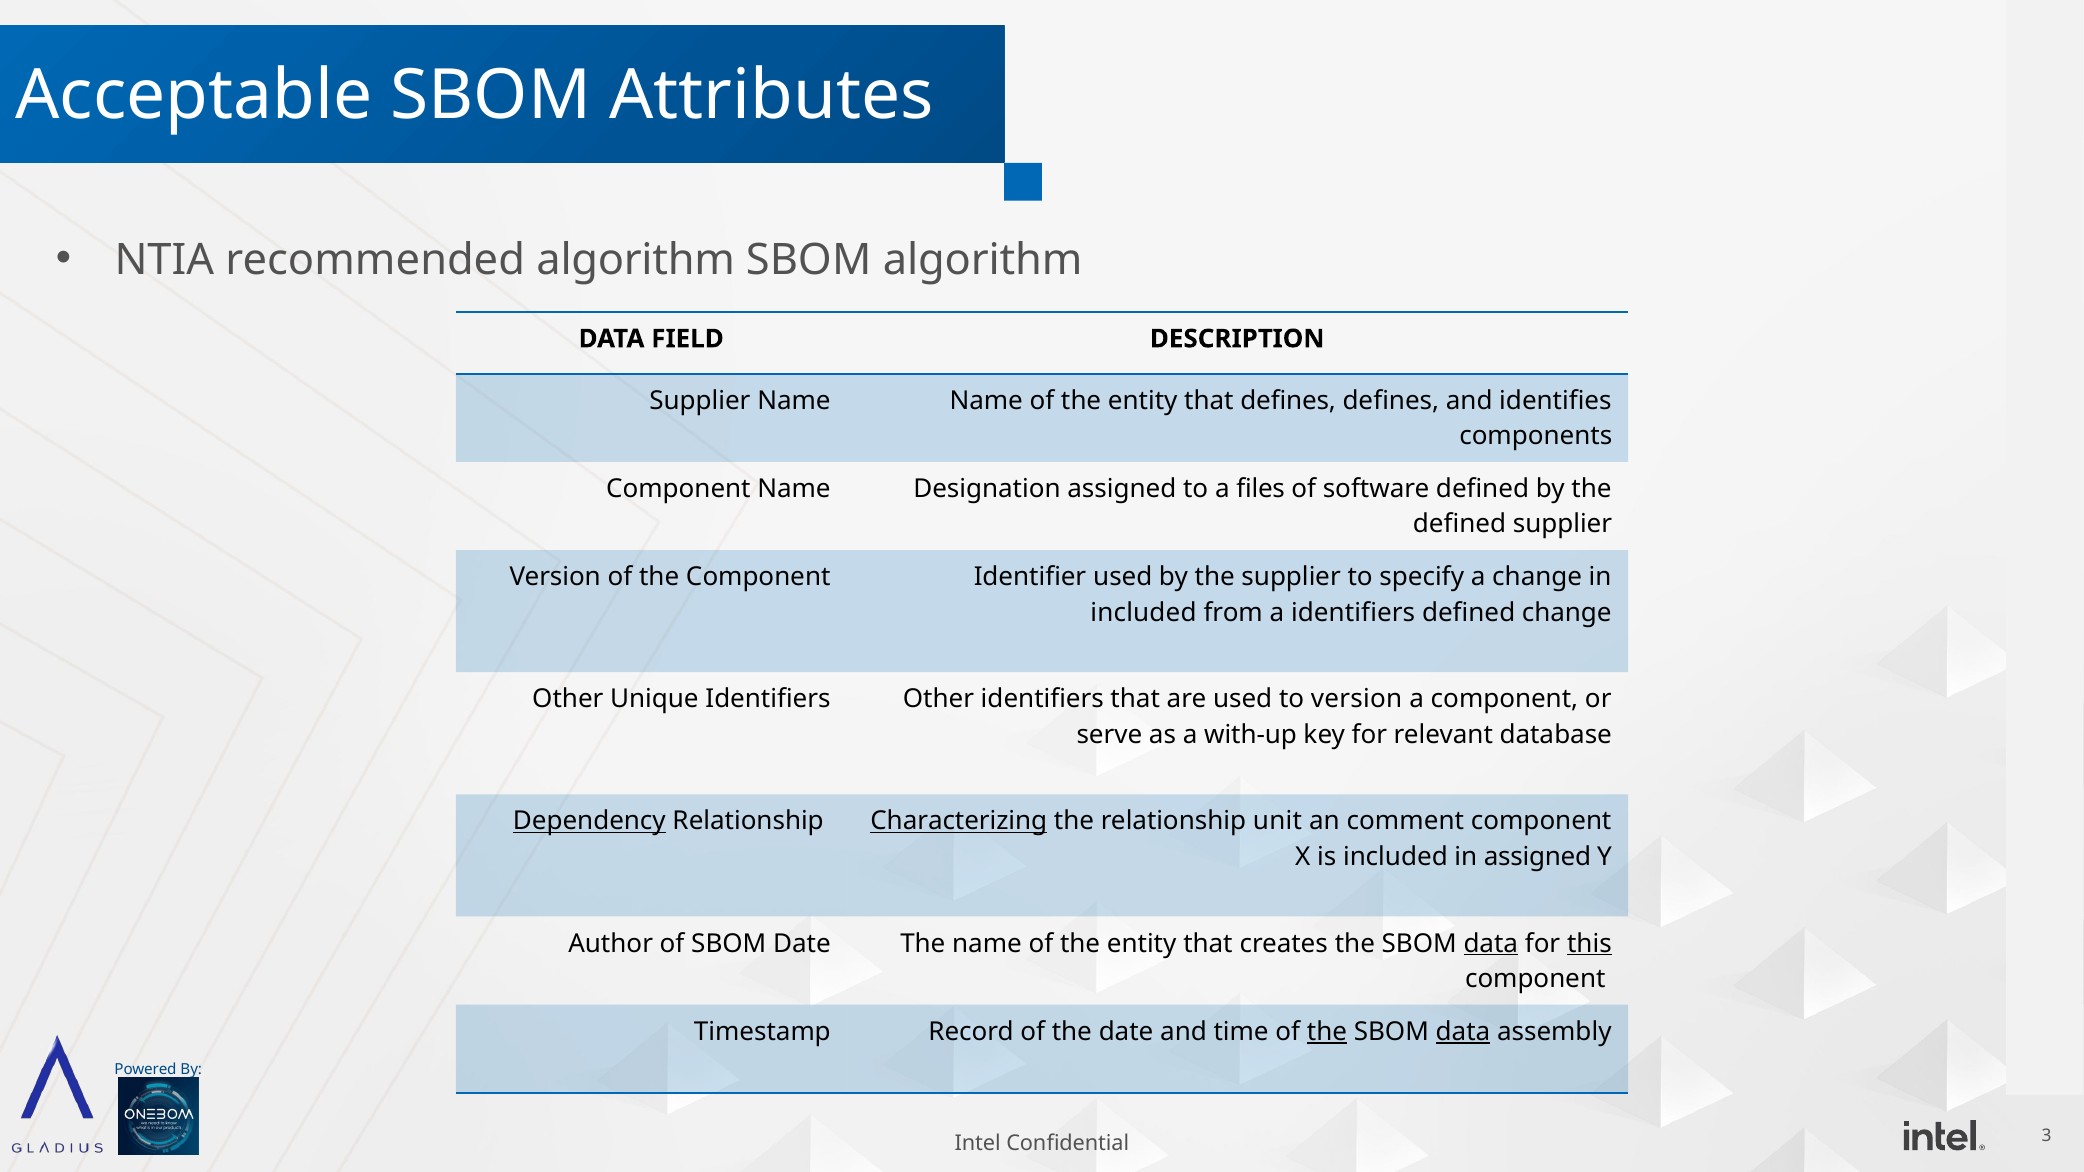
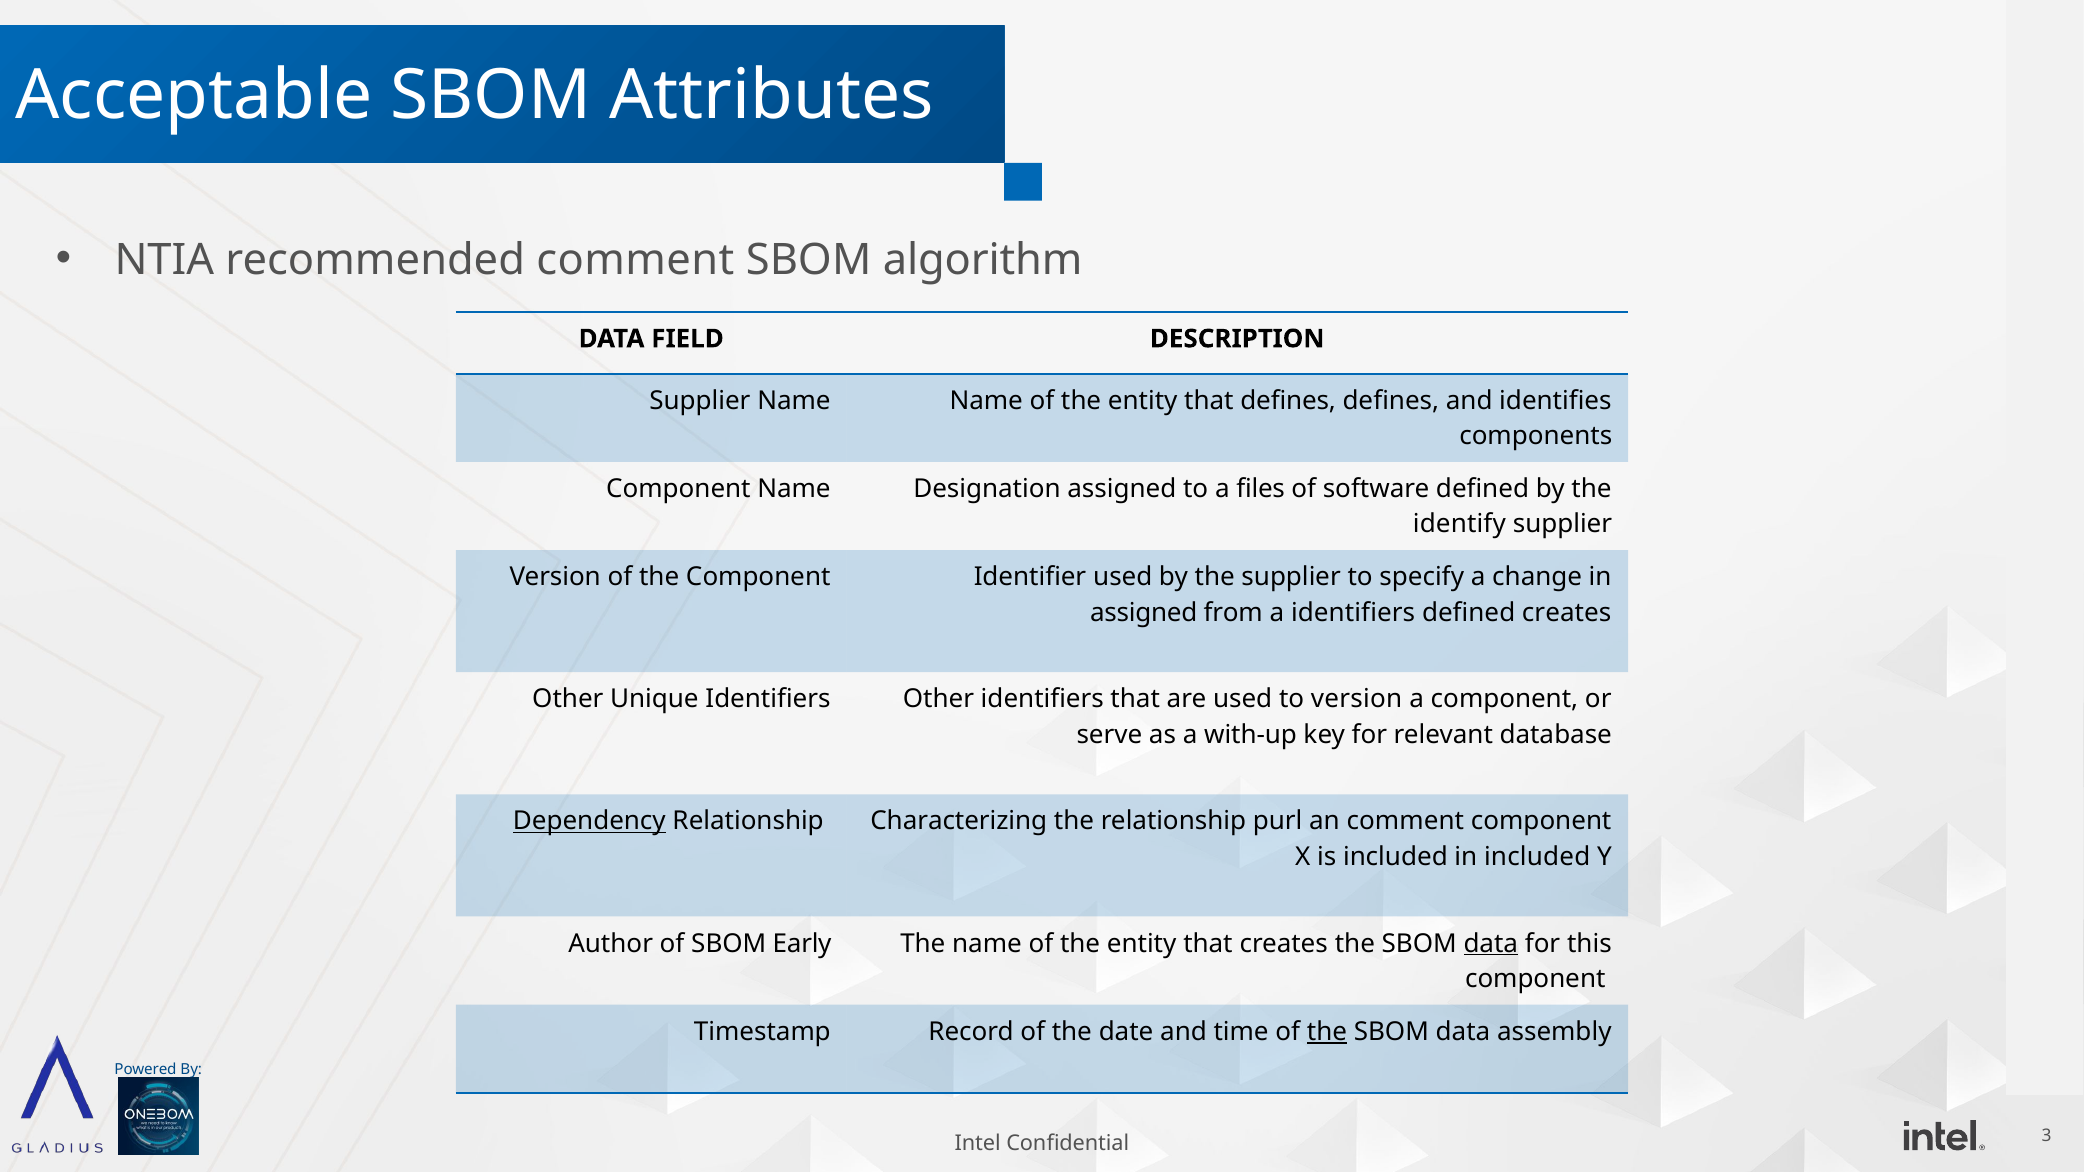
recommended algorithm: algorithm -> comment (635, 260)
defined: defined -> identify (1459, 524)
included: included -> assigned (1144, 613)
defined change: change -> creates (1567, 613)
Characterizing underline: present -> none (959, 822)
unit: unit -> purl (1278, 822)
in assigned: assigned -> included (1537, 857)
SBOM Date: Date -> Early (802, 944)
this underline: present -> none (1589, 944)
data underline: present -> none (1463, 1032)
